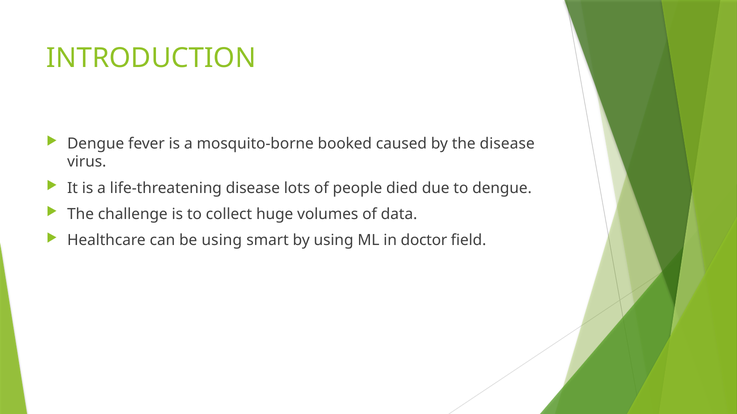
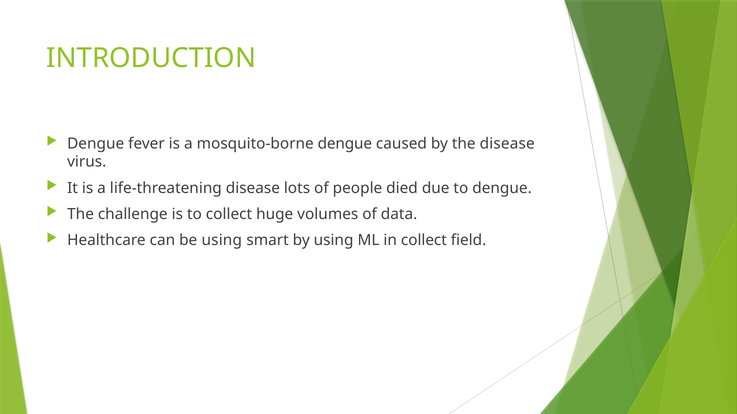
mosquito-borne booked: booked -> dengue (345, 144)
in doctor: doctor -> collect (424, 241)
